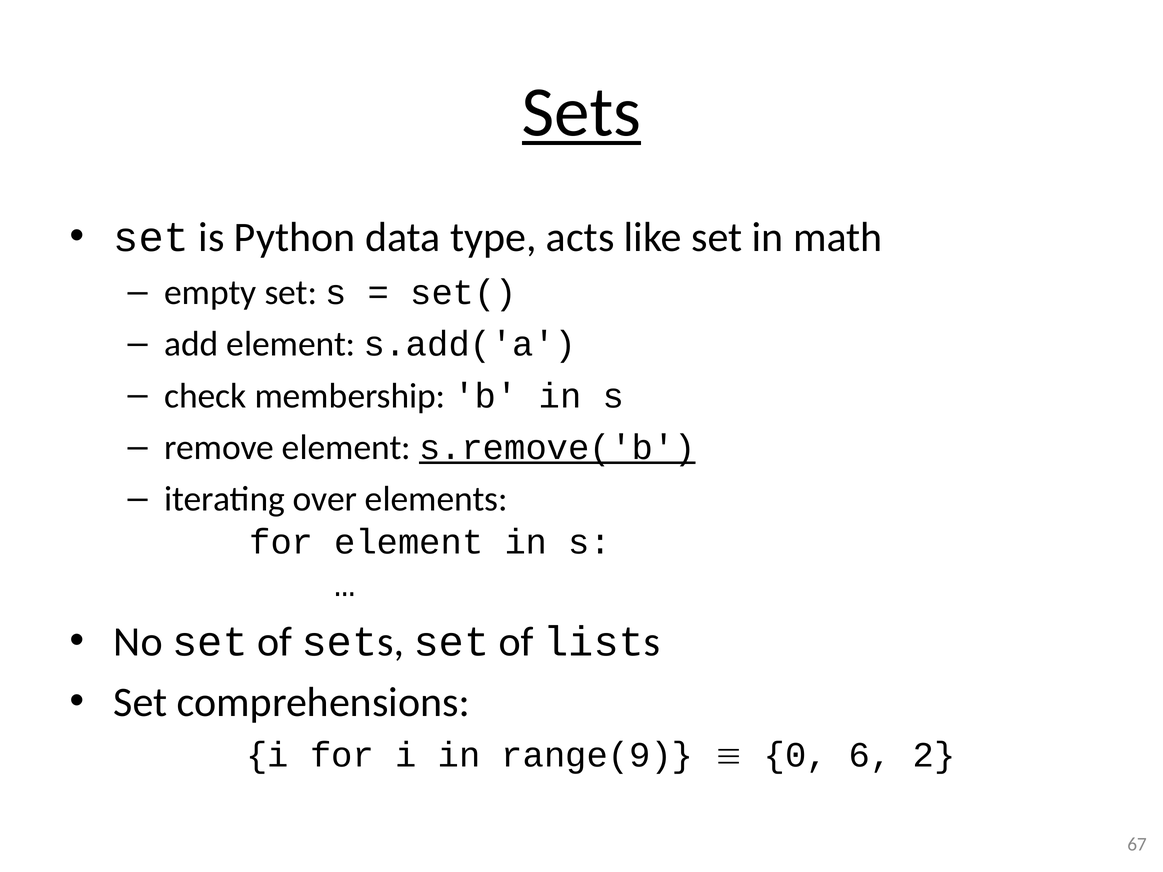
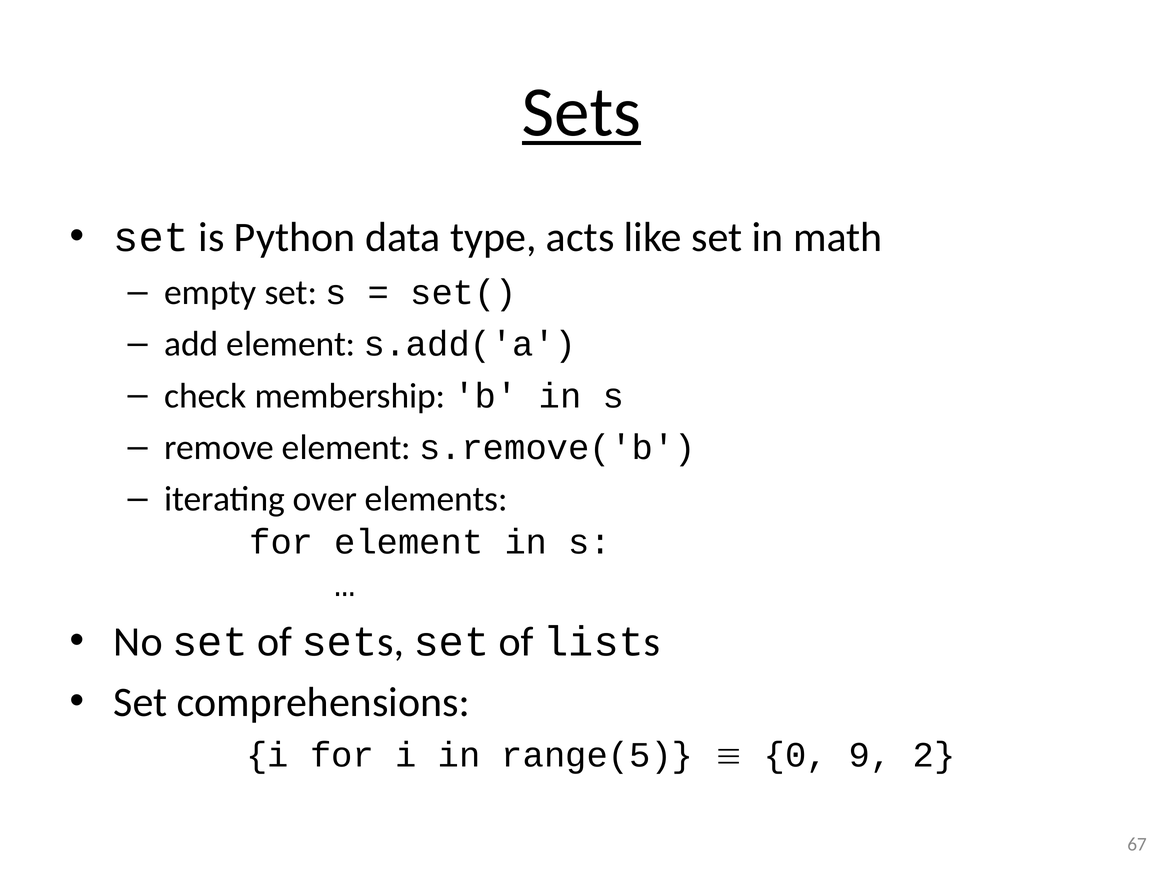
s.remove('b underline: present -> none (557, 448)
range(9: range(9 -> range(5 (597, 755)
6: 6 -> 9 (870, 755)
